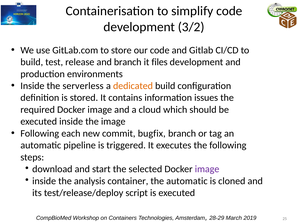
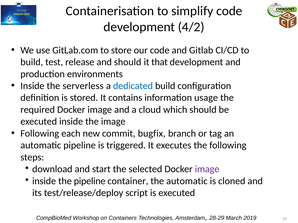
3/2: 3/2 -> 4/2 (191, 27)
and branch: branch -> should (128, 62)
files: files -> that (160, 62)
dedicated colour: orange -> blue (133, 86)
issues: issues -> usage (206, 98)
the analysis: analysis -> pipeline (90, 181)
